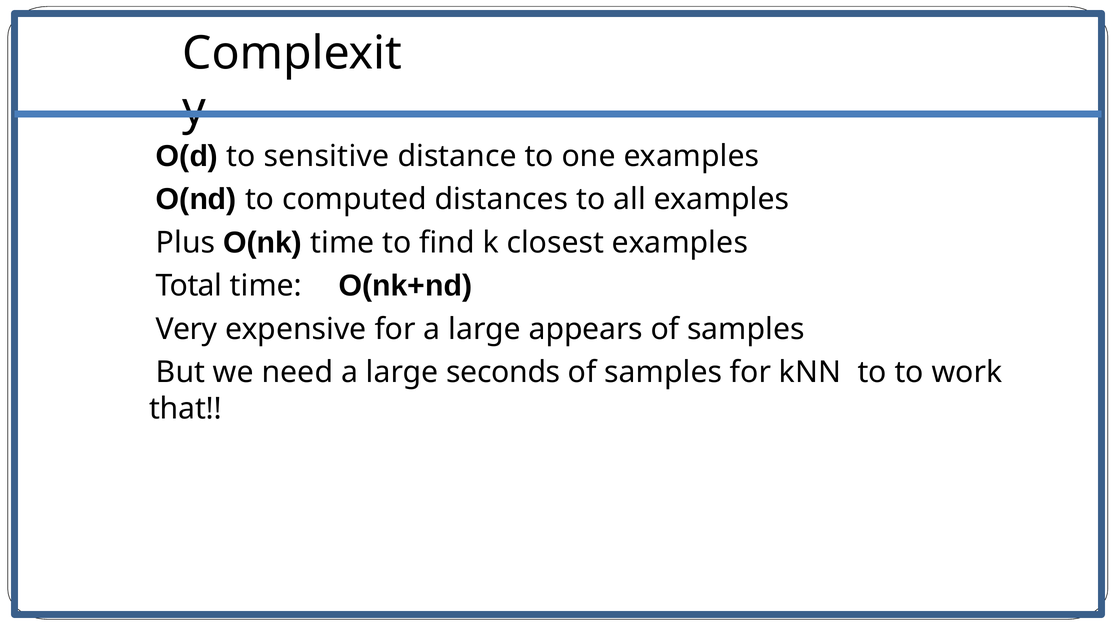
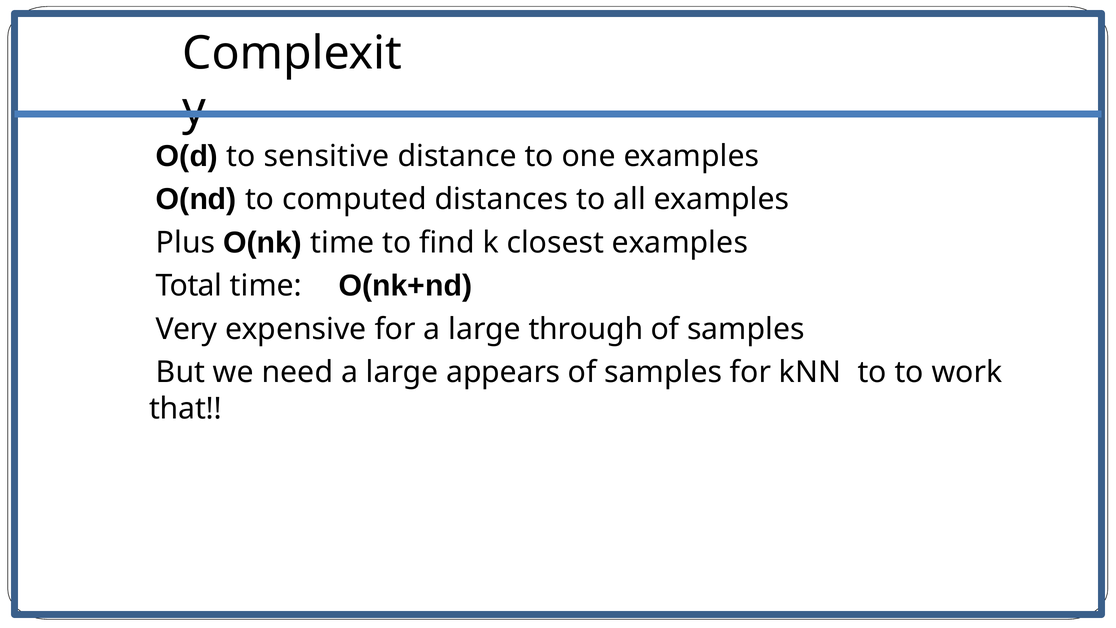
appears: appears -> through (586, 329)
seconds: seconds -> appears (503, 372)
